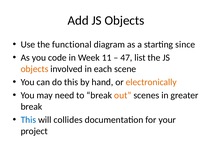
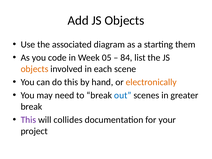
functional: functional -> associated (72, 44)
since: since -> them (185, 44)
11: 11 -> 05 (107, 58)
47: 47 -> 84 (126, 58)
out colour: orange -> blue (123, 95)
This colour: blue -> purple (28, 120)
